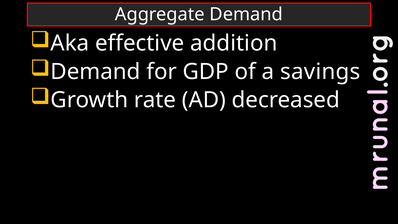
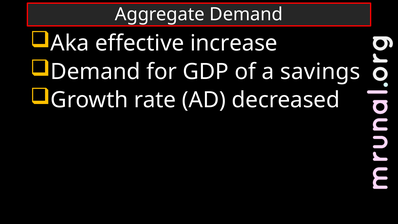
addition: addition -> increase (234, 43)
